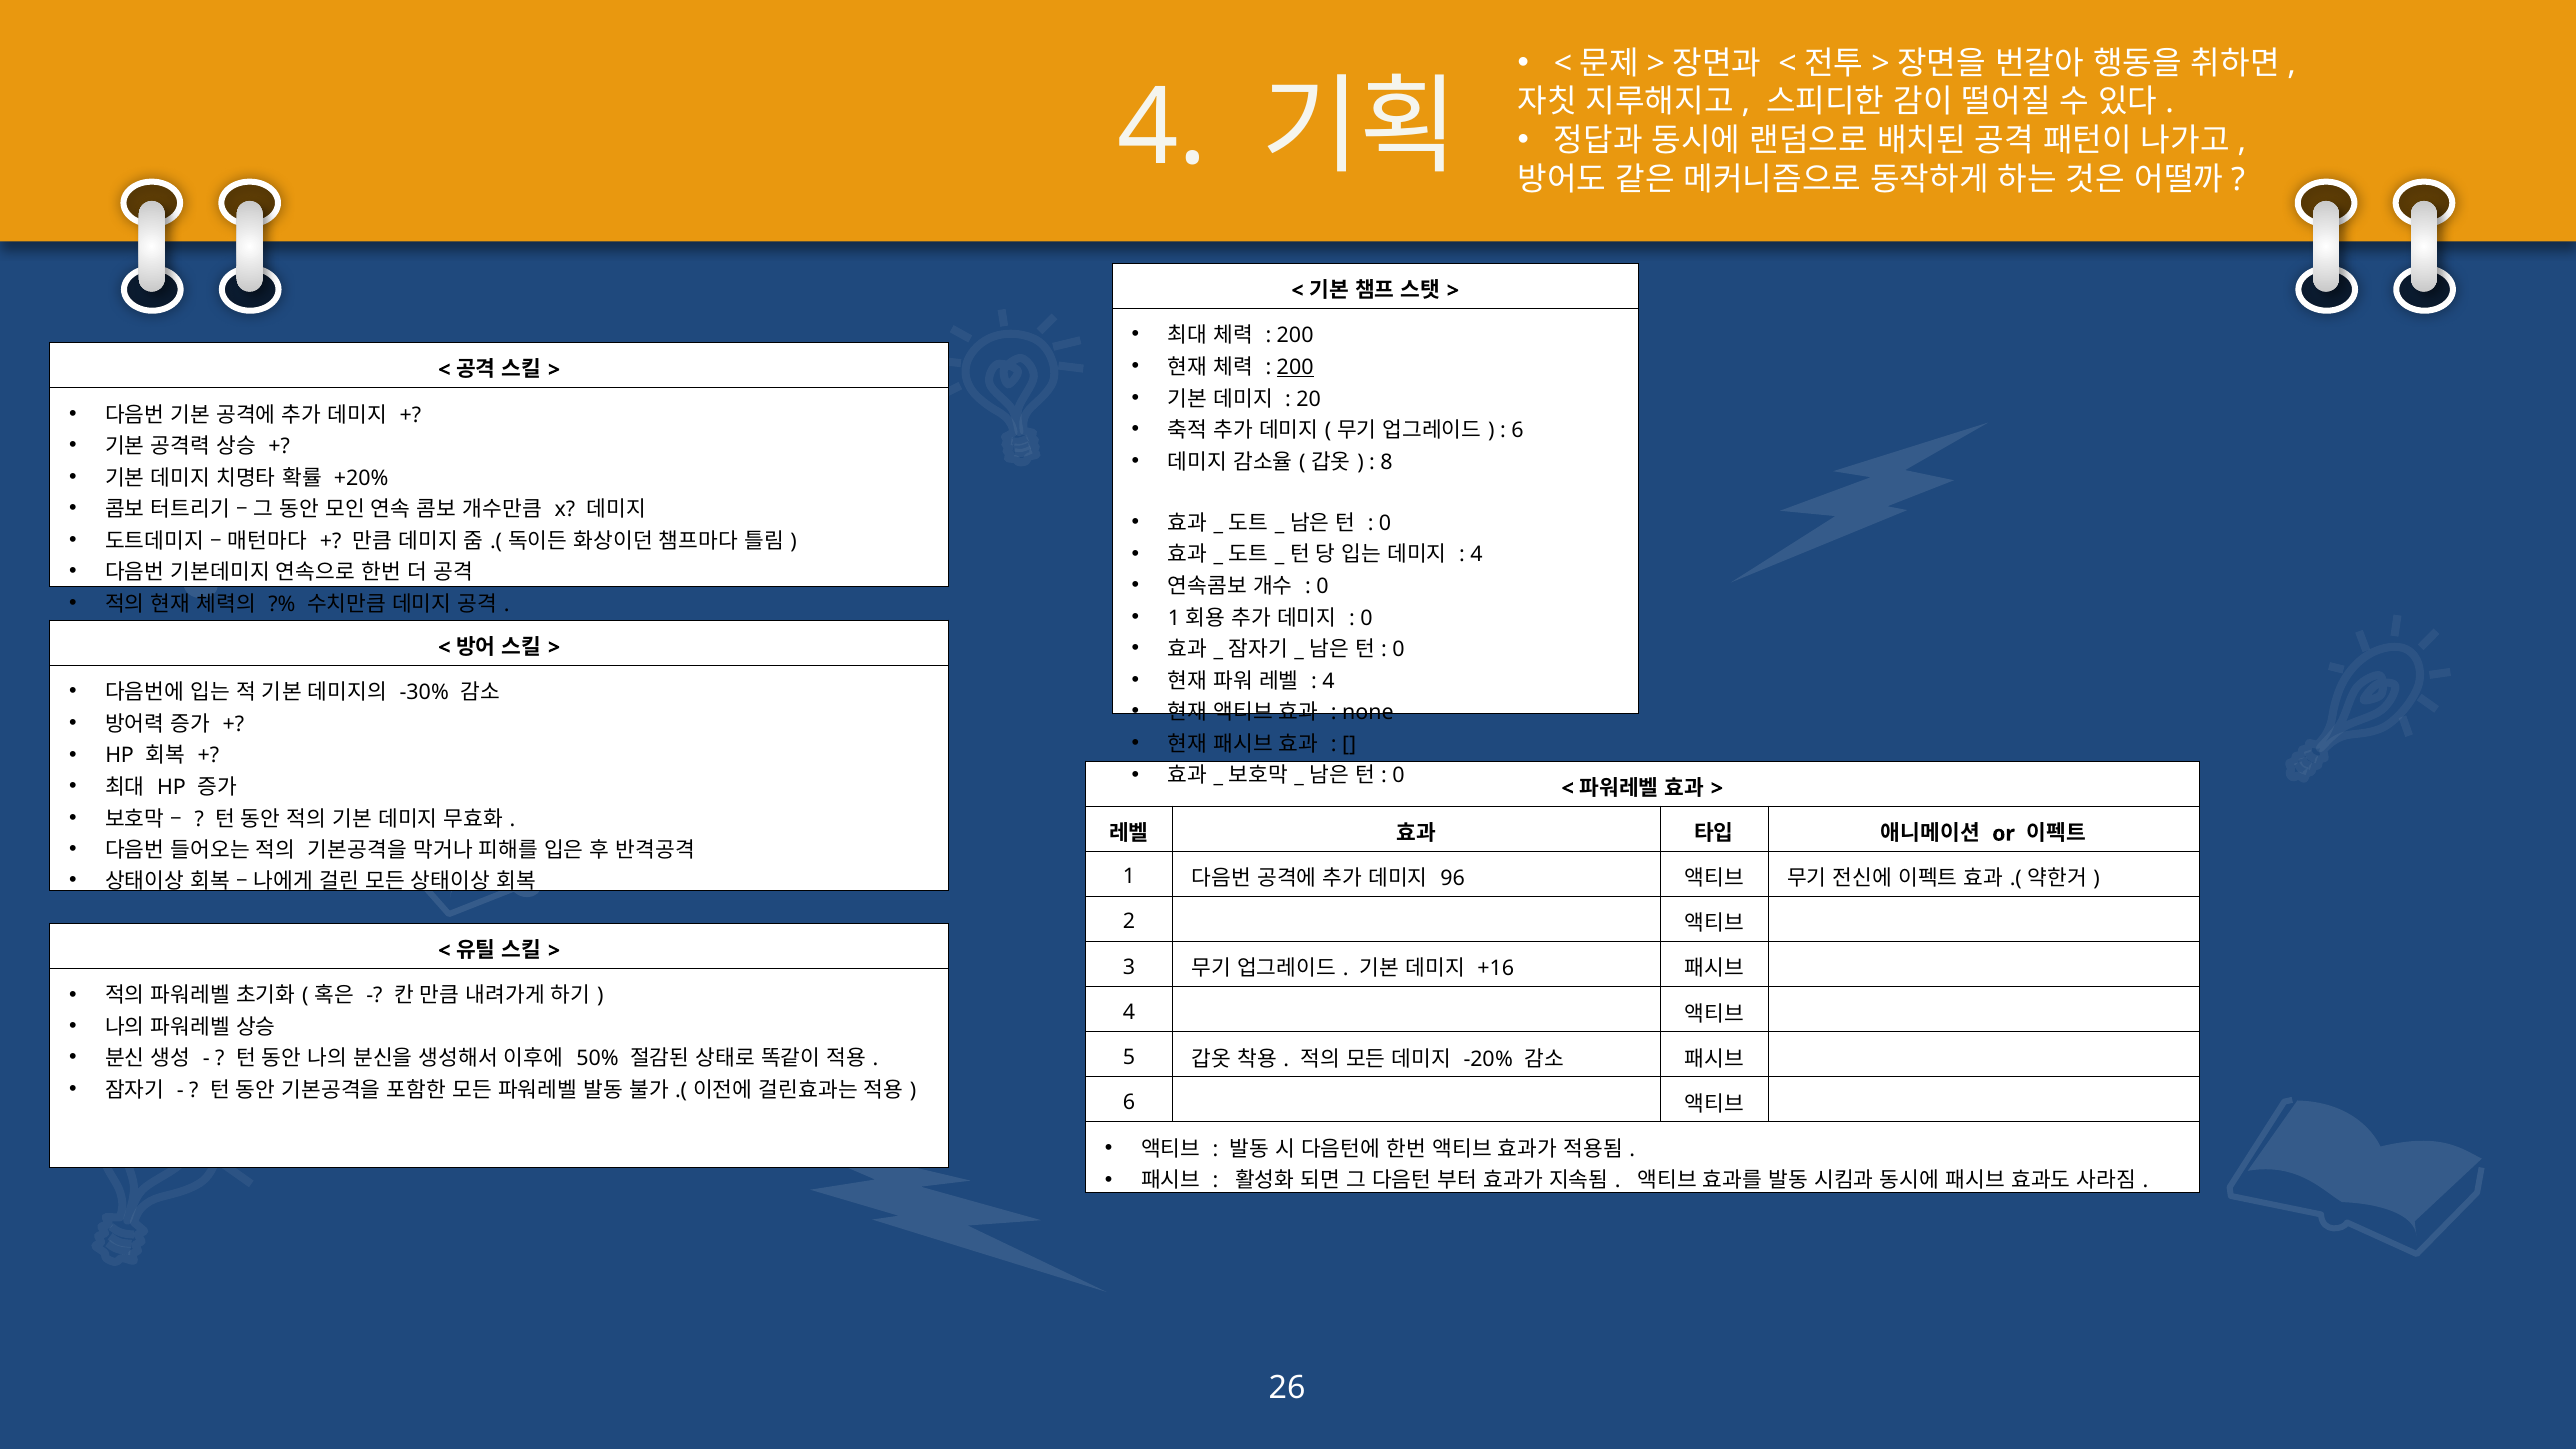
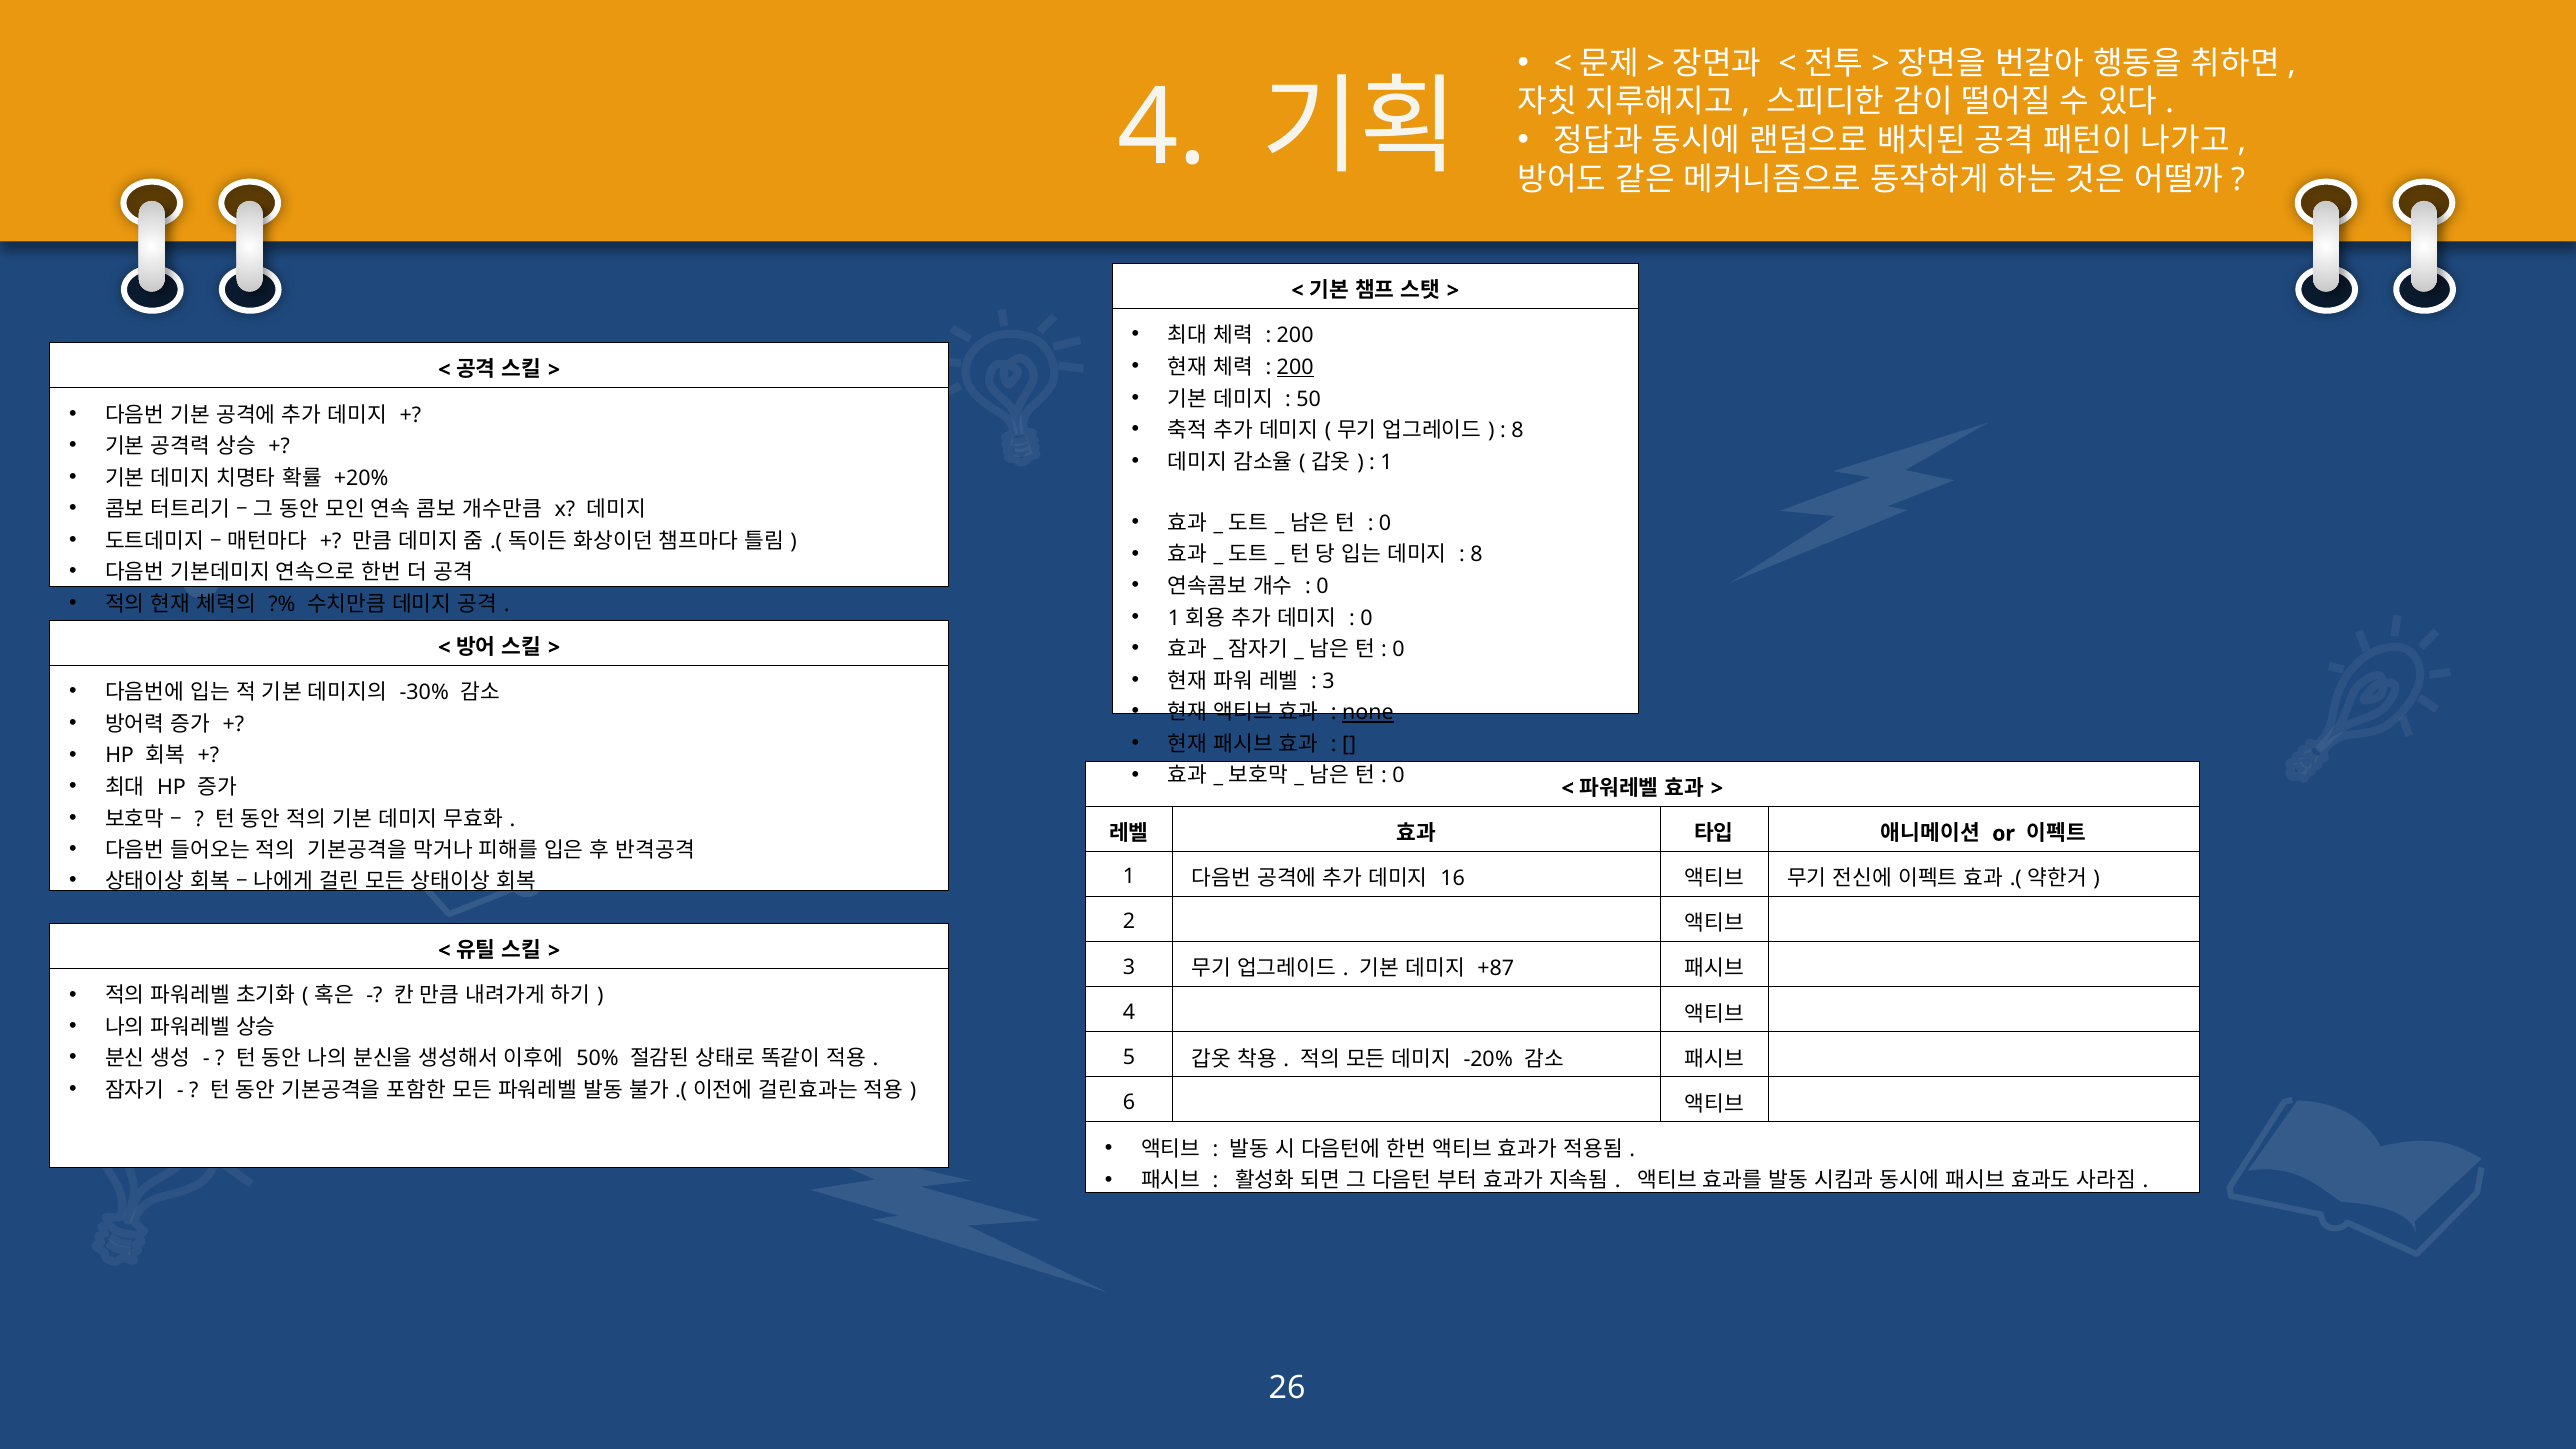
20: 20 -> 50 (1309, 399)
6: 6 -> 8 (1517, 431)
8: 8 -> 1 (1387, 462)
4: 4 -> 8 (1477, 555)
4: 4 -> 3 (1329, 681)
none underline: none -> present (1368, 713)
96: 96 -> 16 (1453, 879)
+16: +16 -> +87 (1496, 969)
